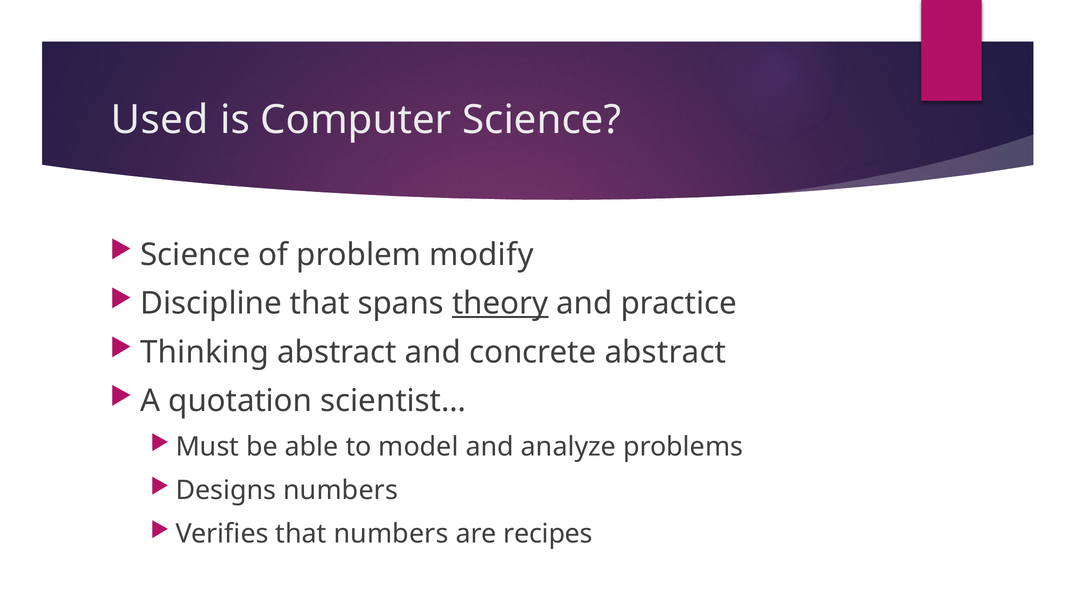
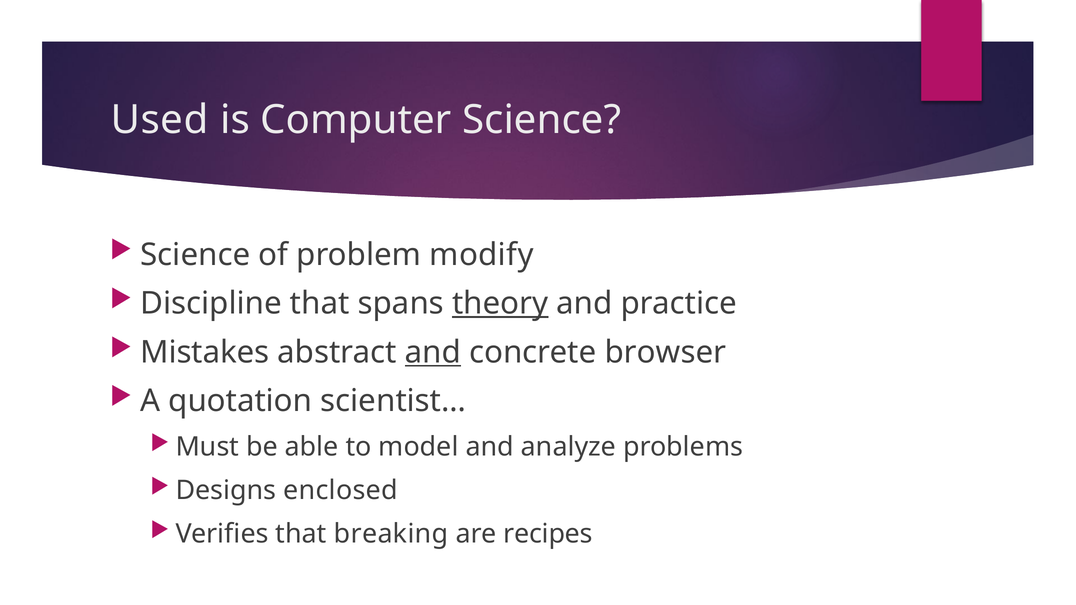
Thinking: Thinking -> Mistakes (205, 352)
and underline: none -> present (433, 352)
concrete abstract: abstract -> browser (665, 352)
Designs numbers: numbers -> enclosed (341, 491)
that numbers: numbers -> breaking (391, 534)
